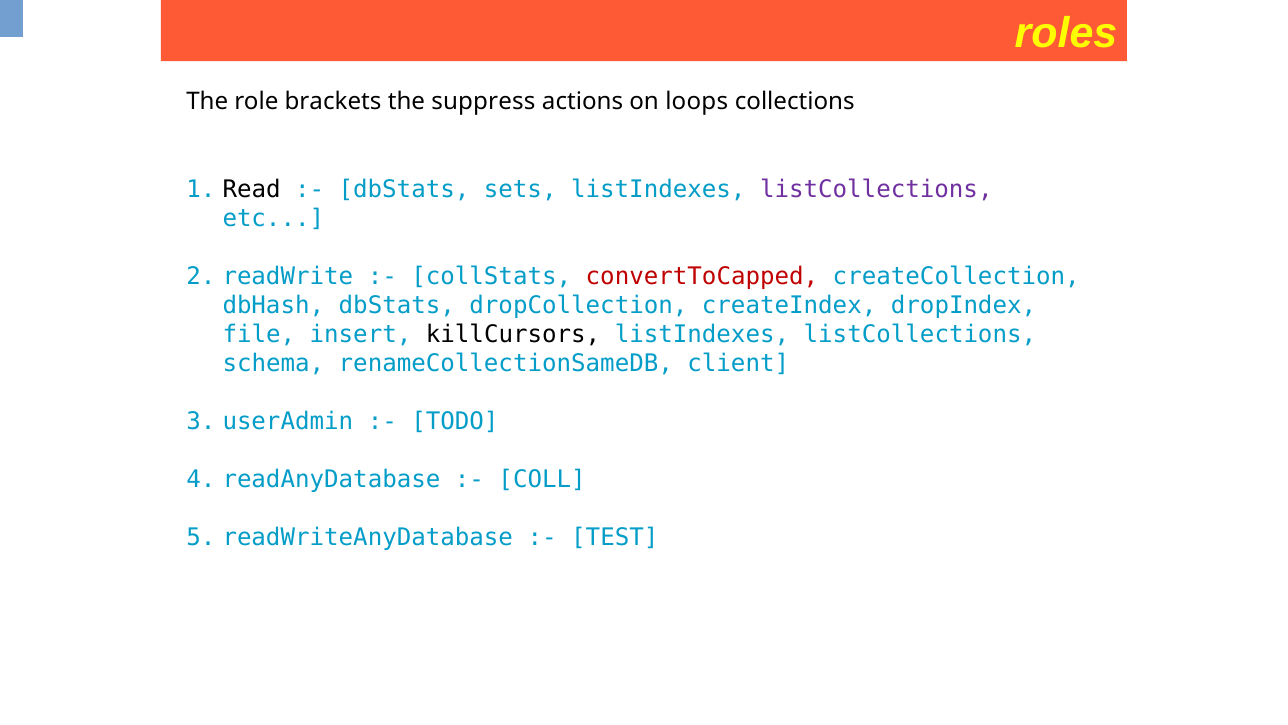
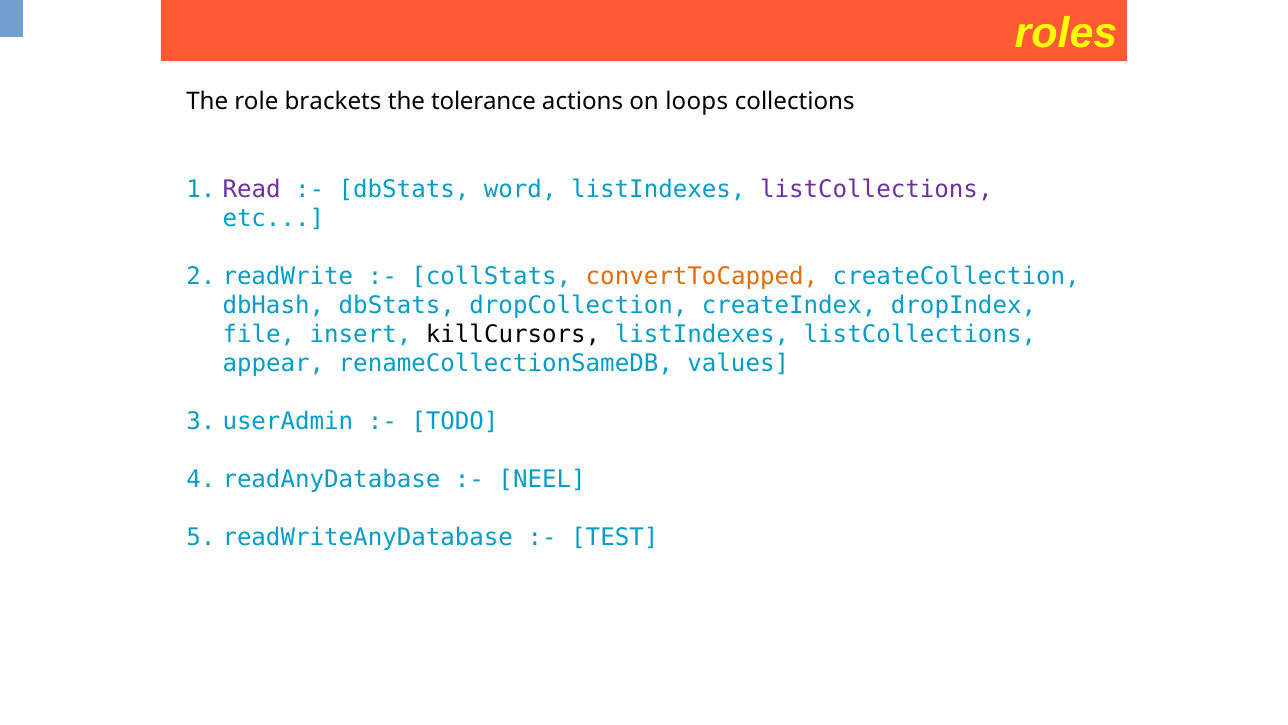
suppress: suppress -> tolerance (484, 101)
Read colour: black -> purple (252, 189)
sets: sets -> word (520, 189)
convertToCapped colour: red -> orange (702, 276)
schema: schema -> appear (273, 363)
client: client -> values (738, 363)
COLL: COLL -> NEEL (542, 479)
